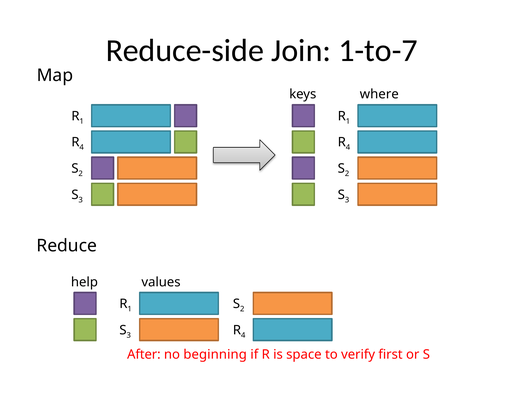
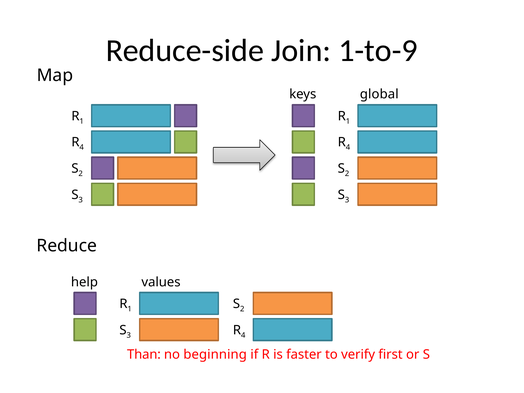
1-to-7: 1-to-7 -> 1-to-9 (378, 51)
where: where -> global (379, 94)
After: After -> Than (144, 354)
space: space -> faster (304, 354)
